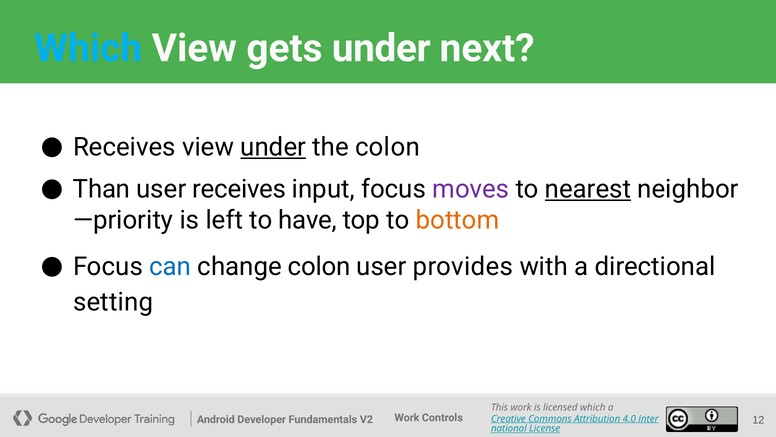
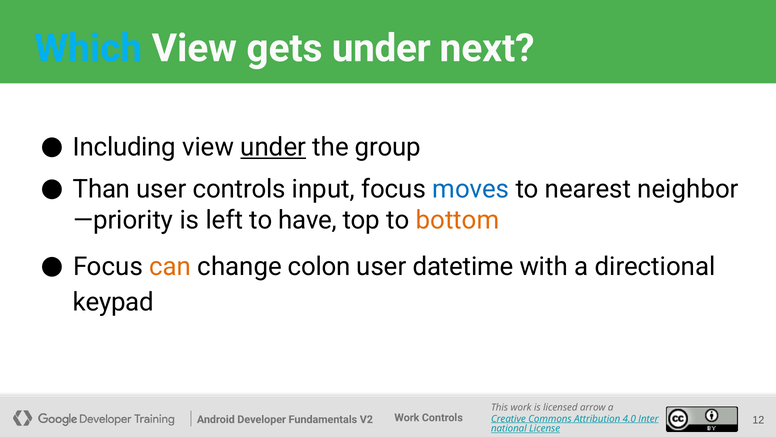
Receives: Receives -> Including (124, 147)
the colon: colon -> group (388, 147)
user receives: receives -> controls (239, 189)
moves colour: purple -> blue (471, 189)
nearest underline: present -> none (588, 189)
can colour: blue -> orange (170, 266)
provides: provides -> datetime (463, 266)
setting: setting -> keypad (113, 302)
which: which -> arrow (593, 407)
